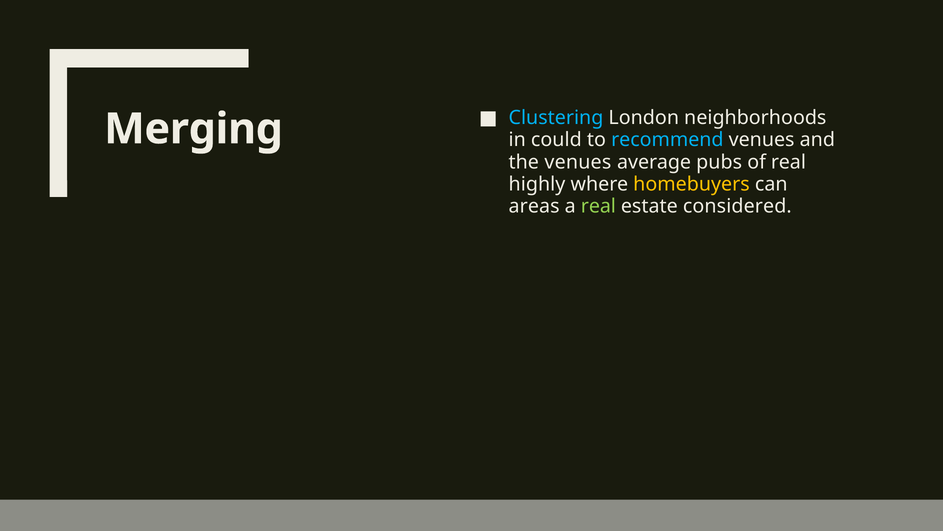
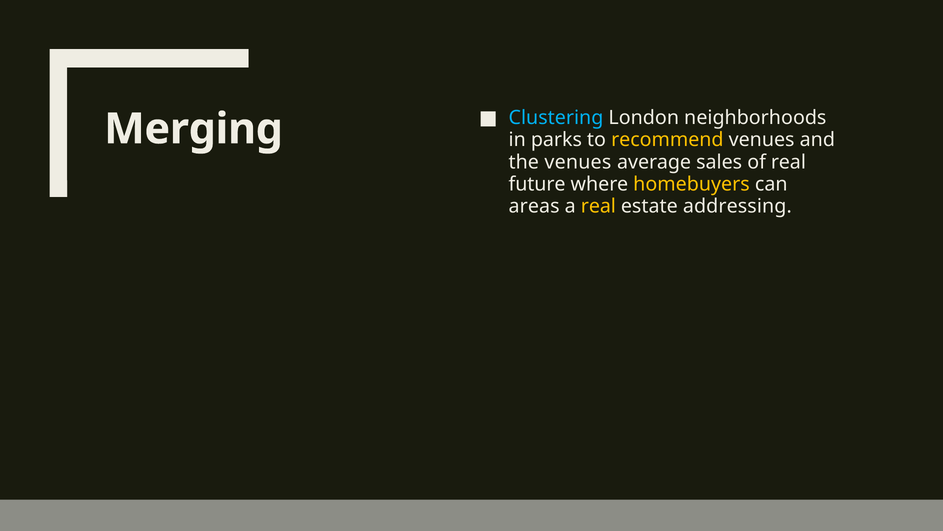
could: could -> parks (556, 140)
recommend colour: light blue -> yellow (667, 140)
pubs: pubs -> sales (719, 162)
highly: highly -> future (537, 184)
real colour: light green -> yellow (598, 206)
considered: considered -> addressing (737, 206)
